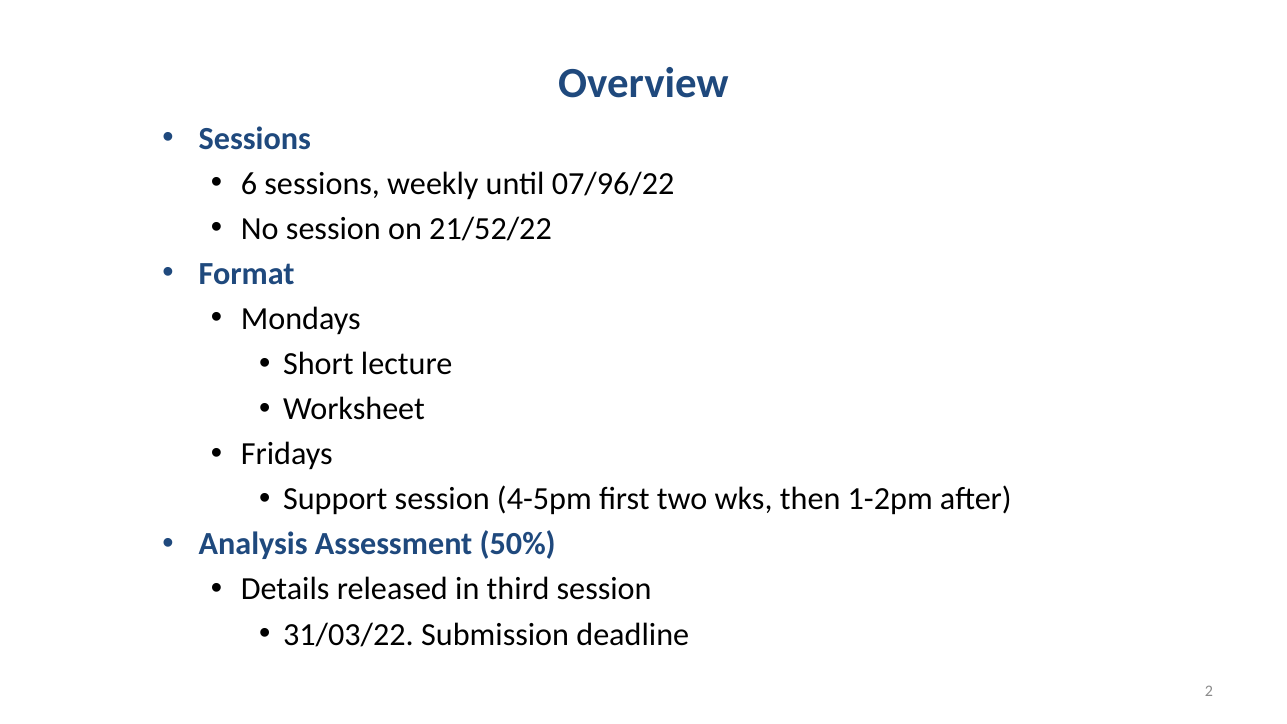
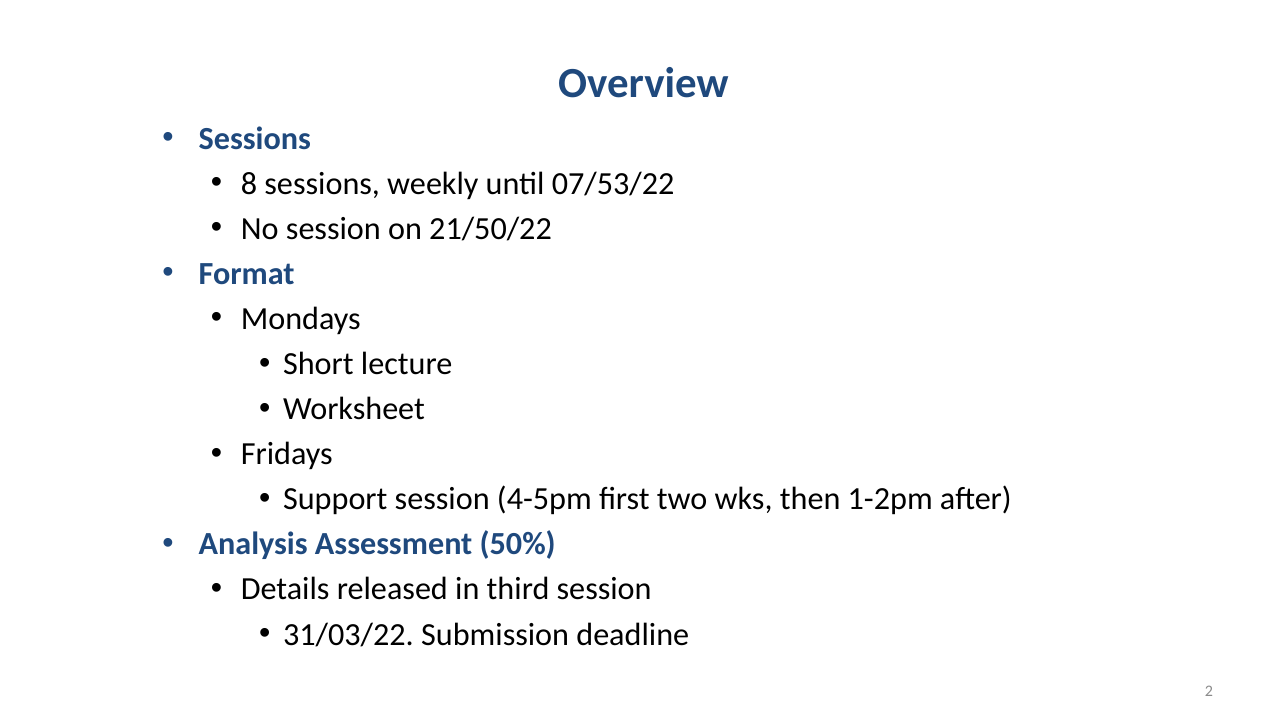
6: 6 -> 8 (249, 184)
07/96/22: 07/96/22 -> 07/53/22 (613, 184)
21/52/22: 21/52/22 -> 21/50/22 (491, 229)
